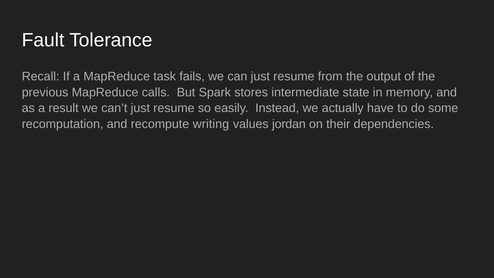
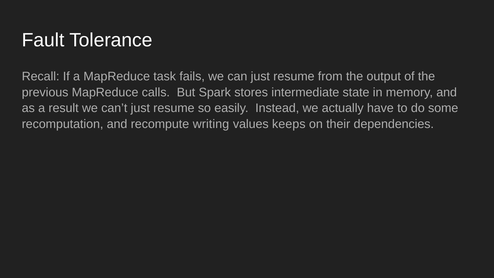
jordan: jordan -> keeps (289, 124)
